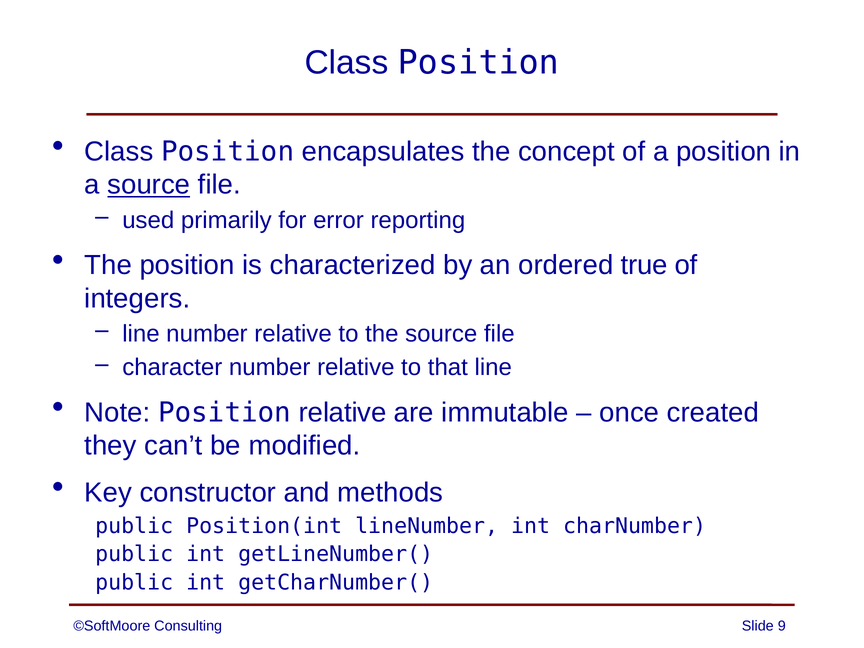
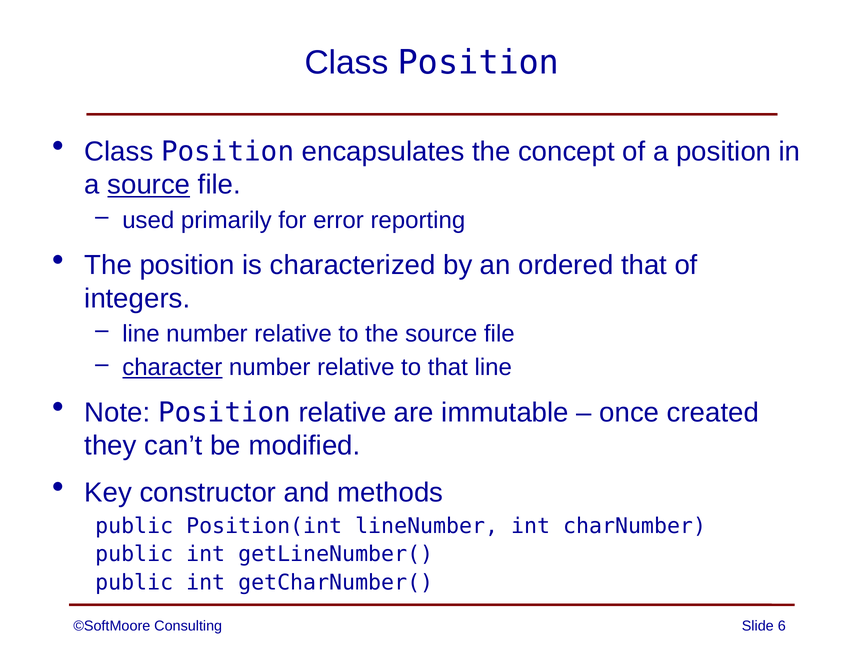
ordered true: true -> that (644, 265)
character underline: none -> present (172, 368)
9: 9 -> 6 (782, 626)
